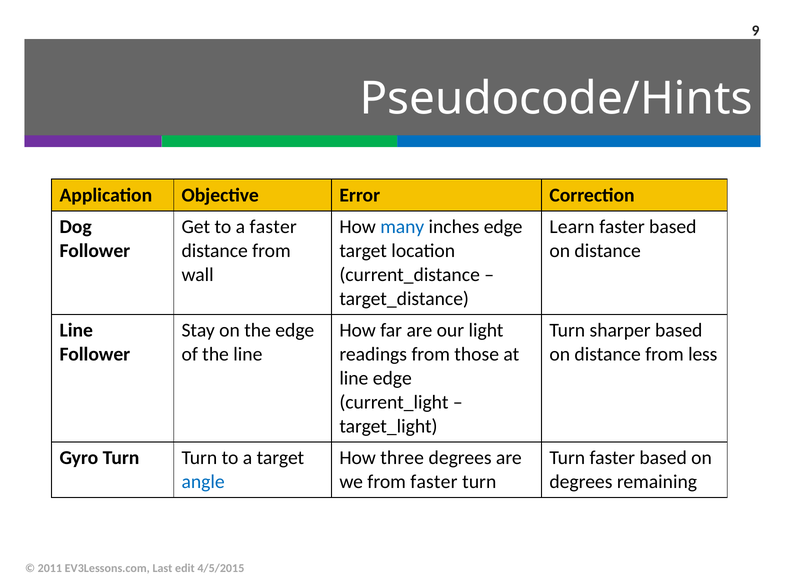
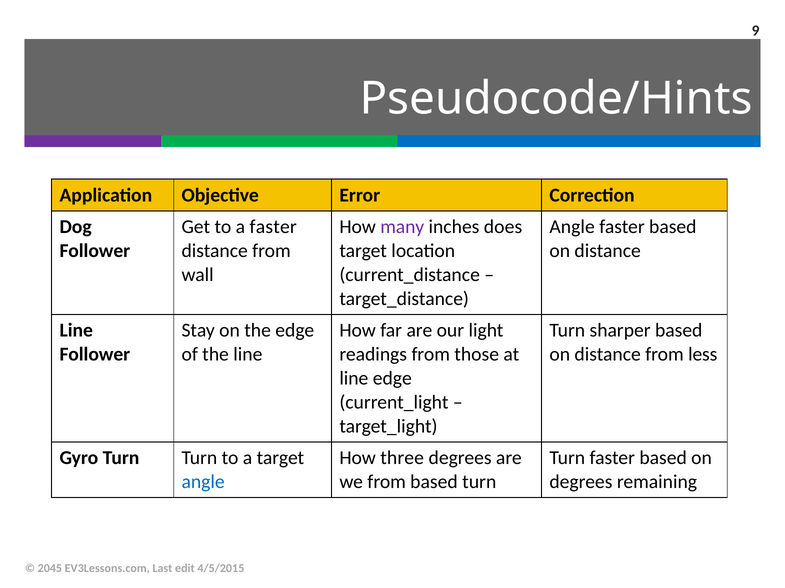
many colour: blue -> purple (402, 227)
inches edge: edge -> does (503, 227)
Learn: Learn -> Angle (572, 227)
from faster: faster -> based (434, 483)
2011: 2011 -> 2045 (50, 569)
